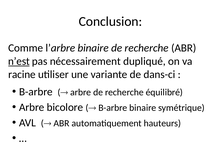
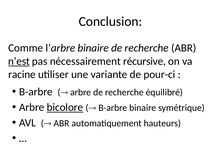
dupliqué: dupliqué -> récursive (144, 61)
dans-ci: dans-ci -> pour-ci (159, 74)
bicolore underline: none -> present (65, 107)
